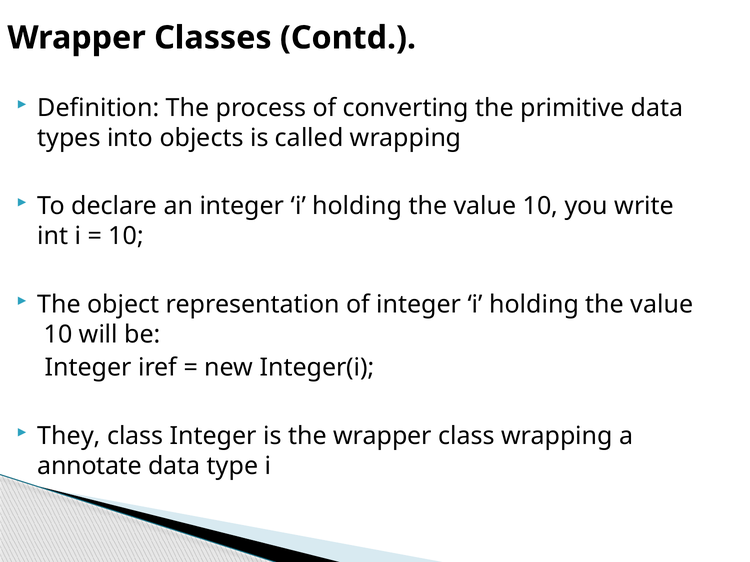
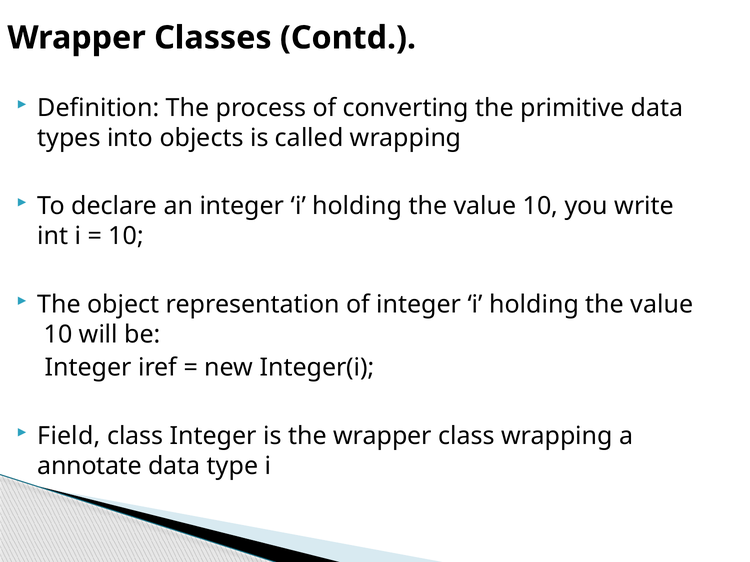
They: They -> Field (69, 436)
